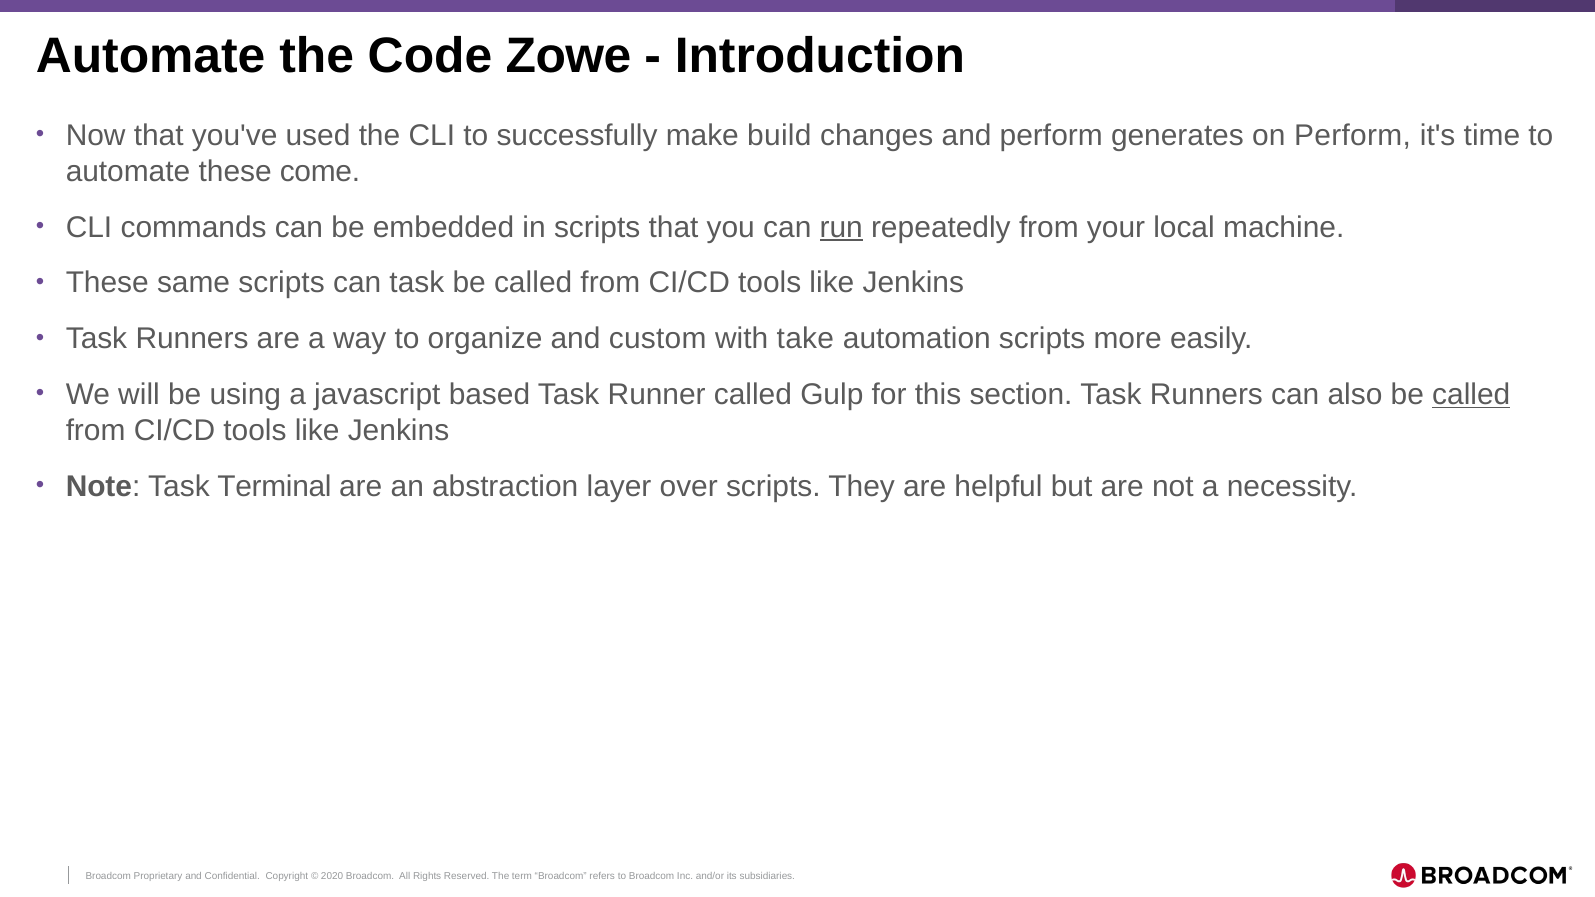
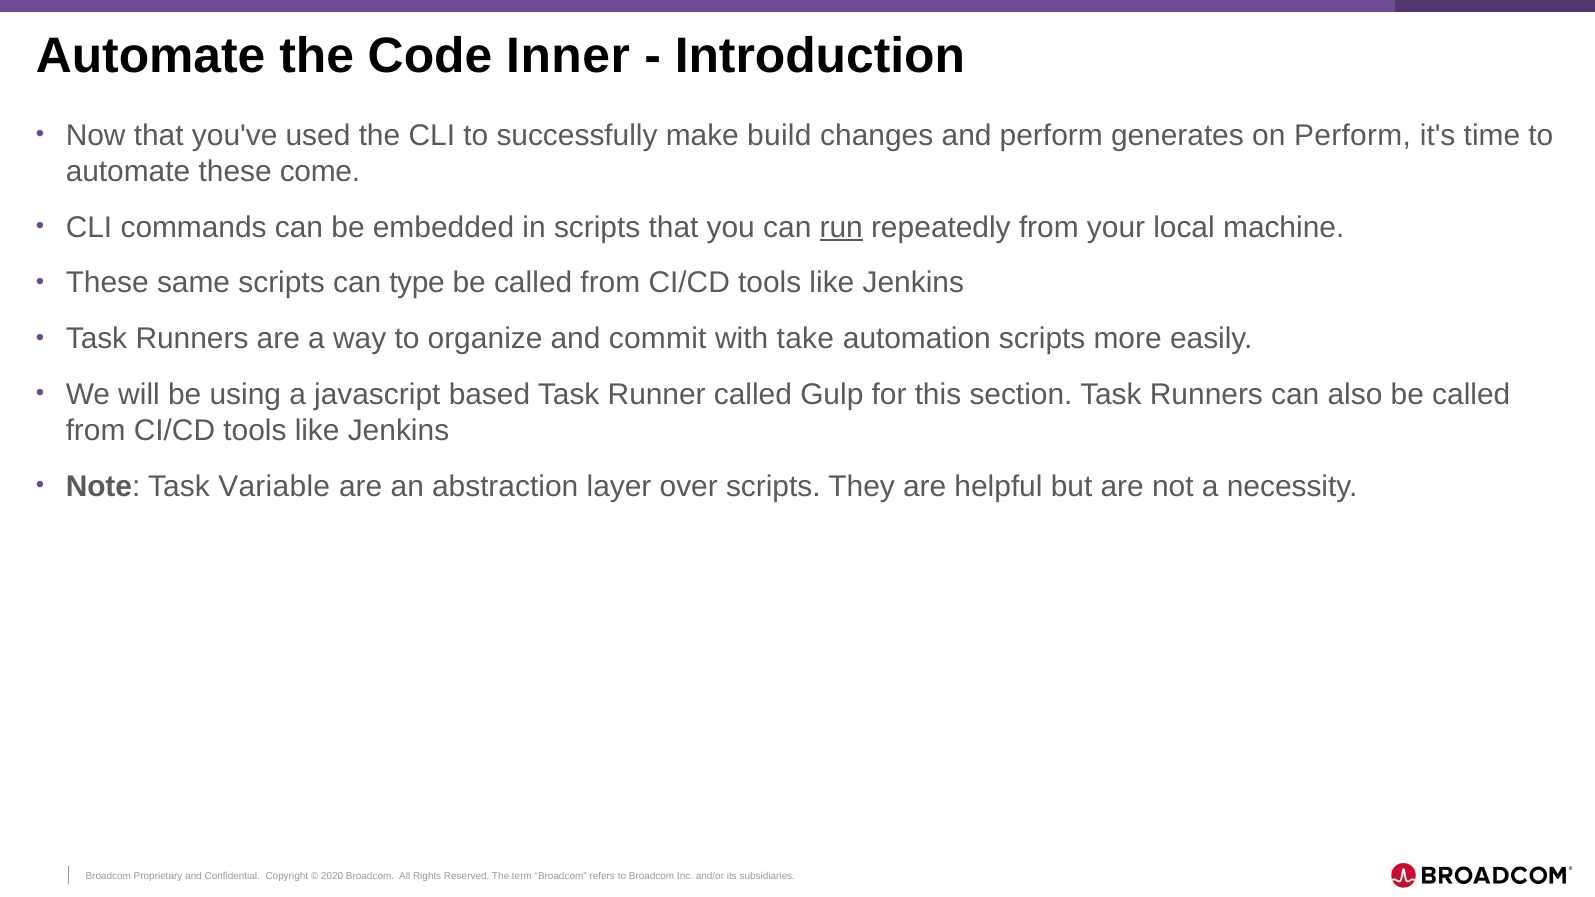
Zowe: Zowe -> Inner (568, 57)
can task: task -> type (417, 283)
custom: custom -> commit (658, 339)
called underline: present -> none (1471, 395)
Terminal: Terminal -> Variable (274, 486)
